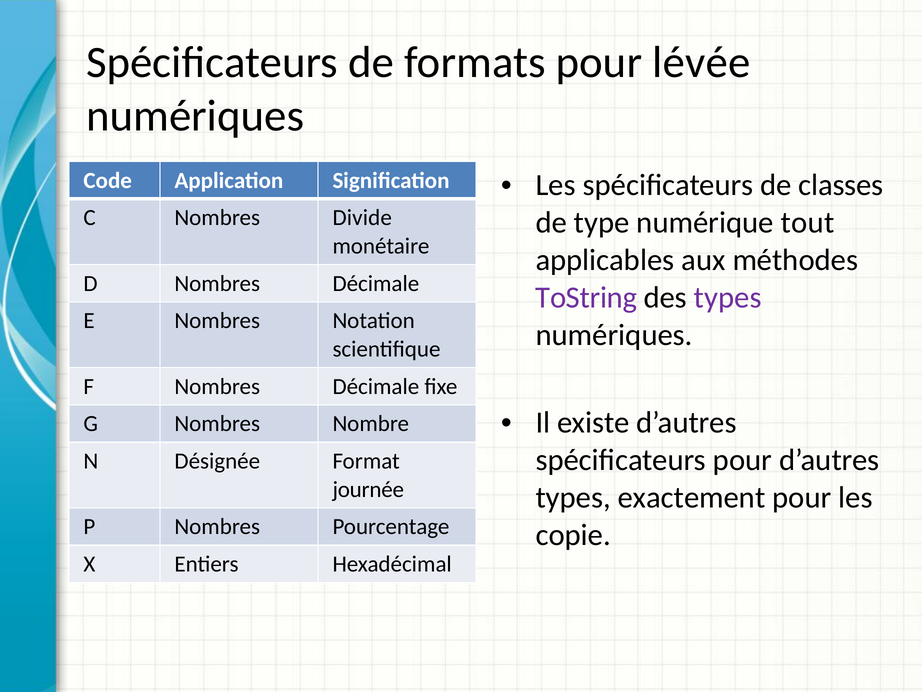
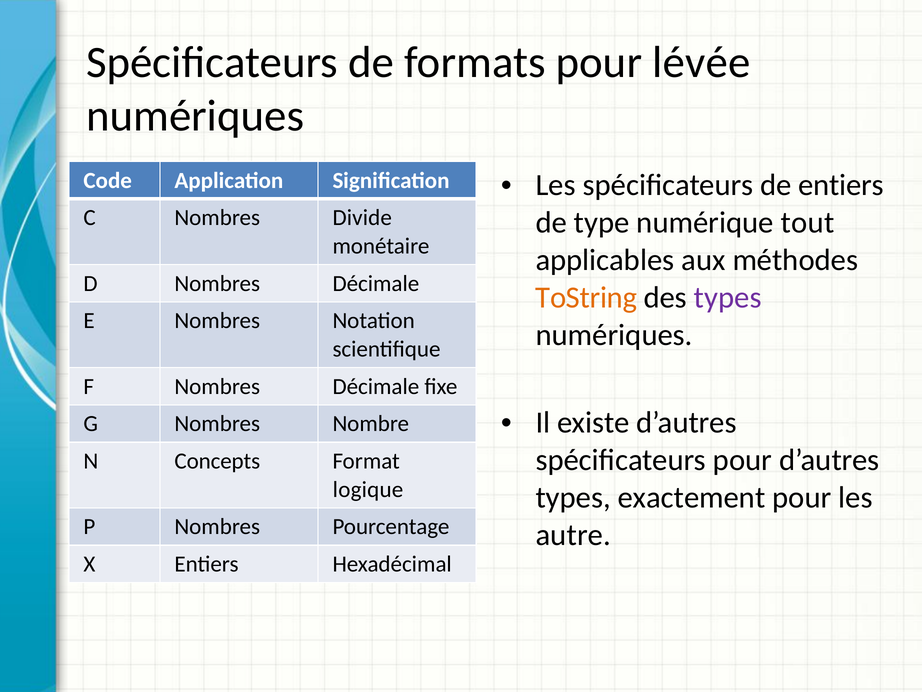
de classes: classes -> entiers (841, 185)
ToString colour: purple -> orange (586, 297)
Désignée: Désignée -> Concepts (217, 461)
journée: journée -> logique (368, 489)
copie: copie -> autre (573, 535)
